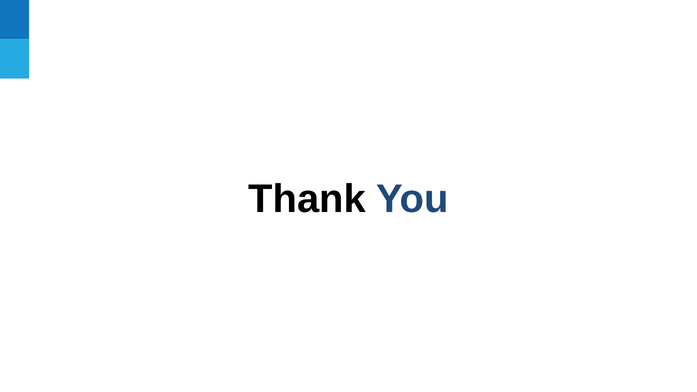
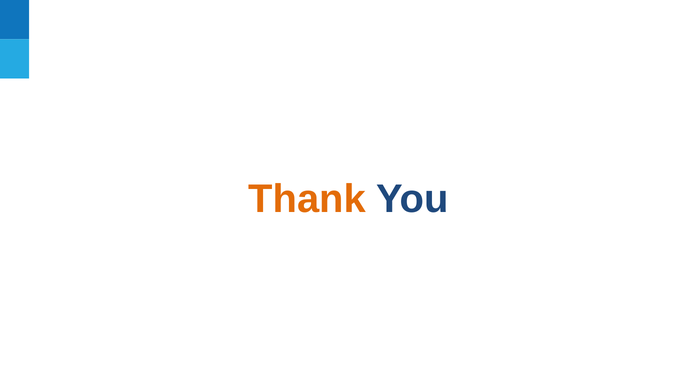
Thank colour: black -> orange (307, 199)
